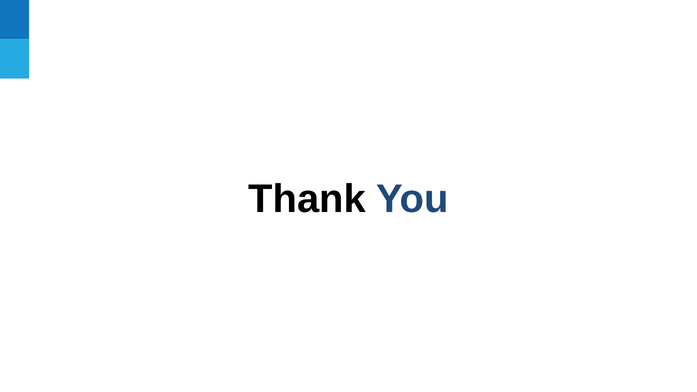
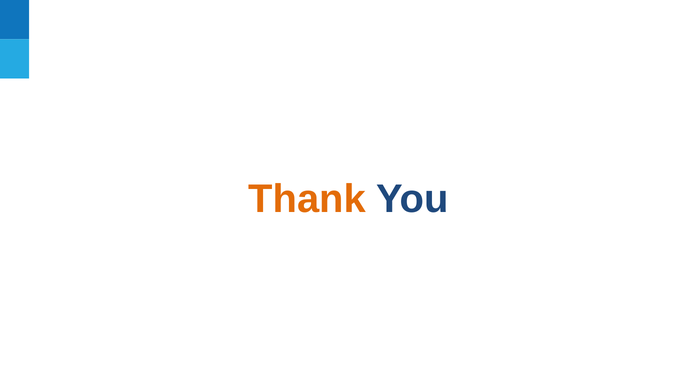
Thank colour: black -> orange (307, 199)
